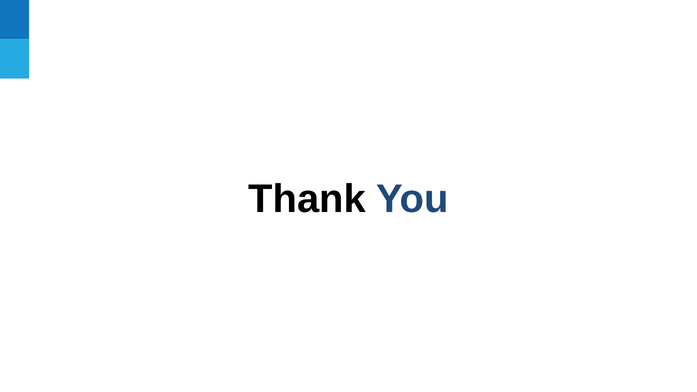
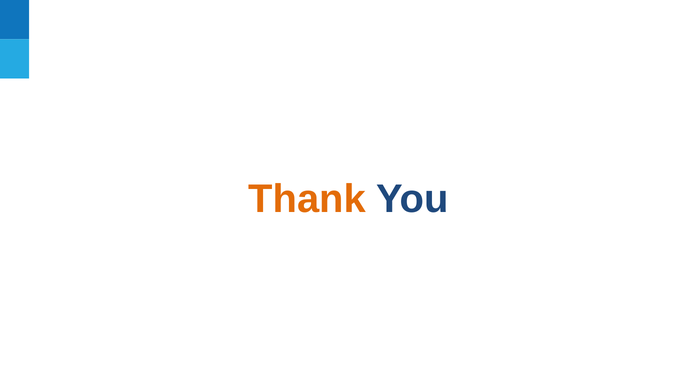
Thank colour: black -> orange (307, 199)
